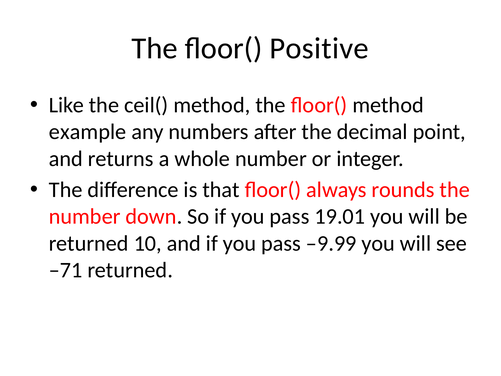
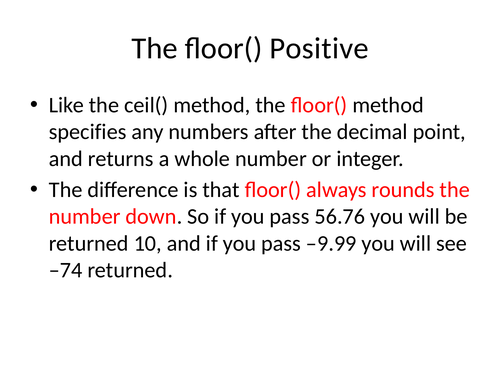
example: example -> specifies (88, 132)
19.01: 19.01 -> 56.76 (340, 216)
–71: –71 -> –74 (66, 270)
